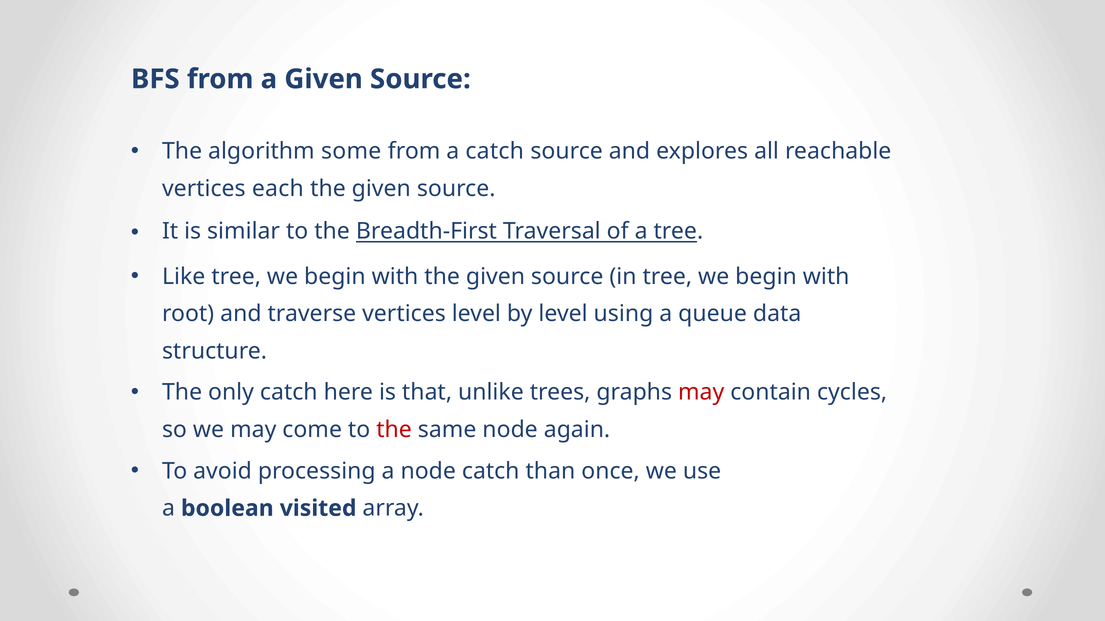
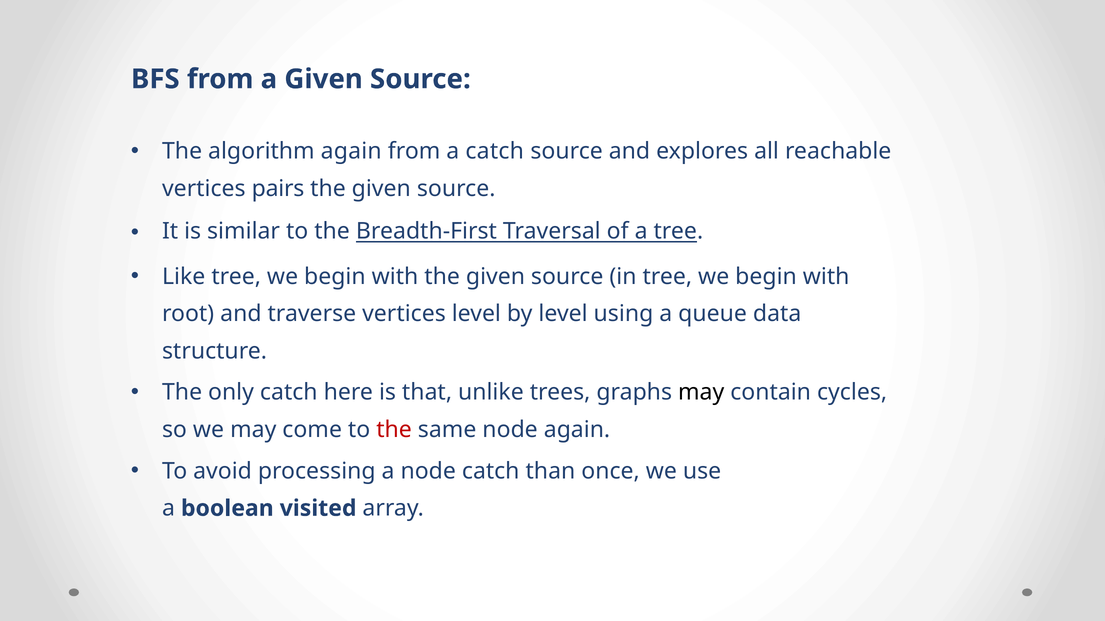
algorithm some: some -> again (351, 151)
each: each -> pairs (278, 189)
may colour: red -> black (701, 393)
